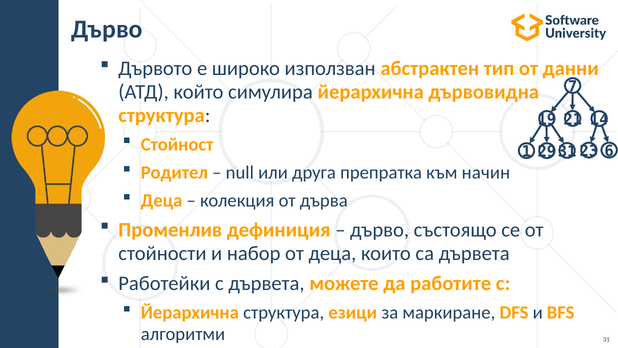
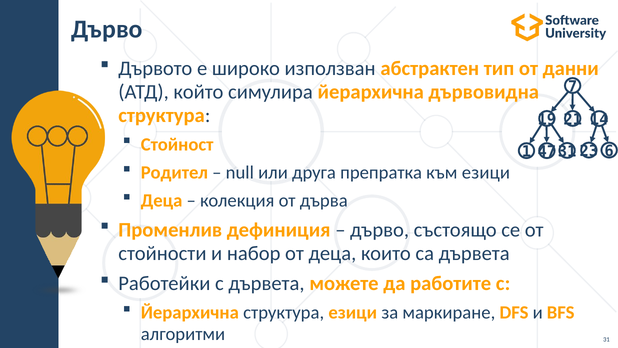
29: 29 -> 47 (547, 152)
към начин: начин -> езици (486, 172)
